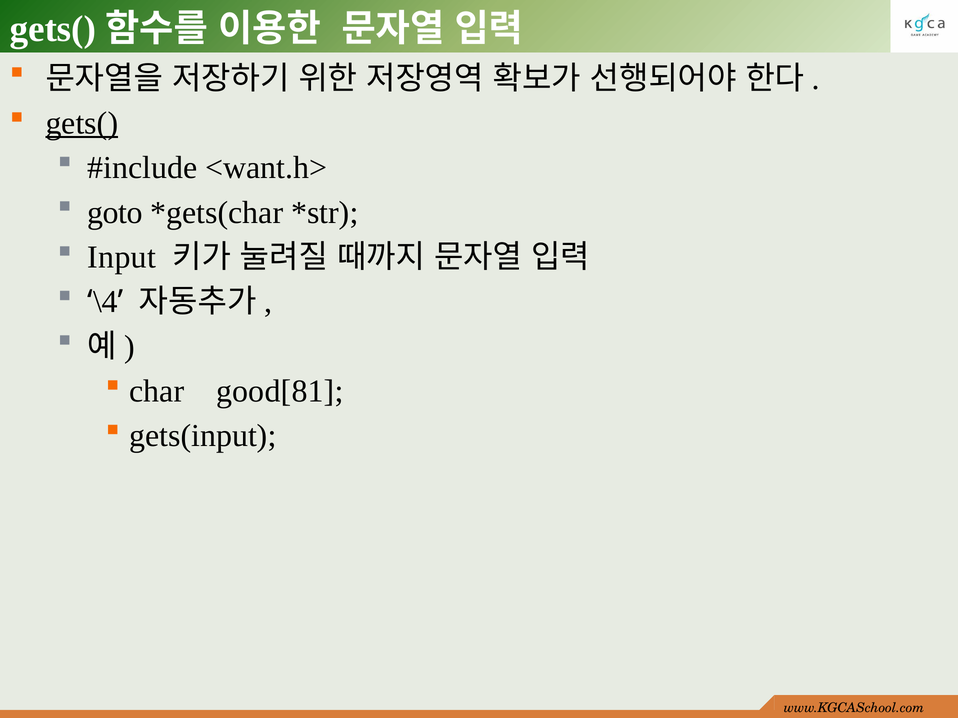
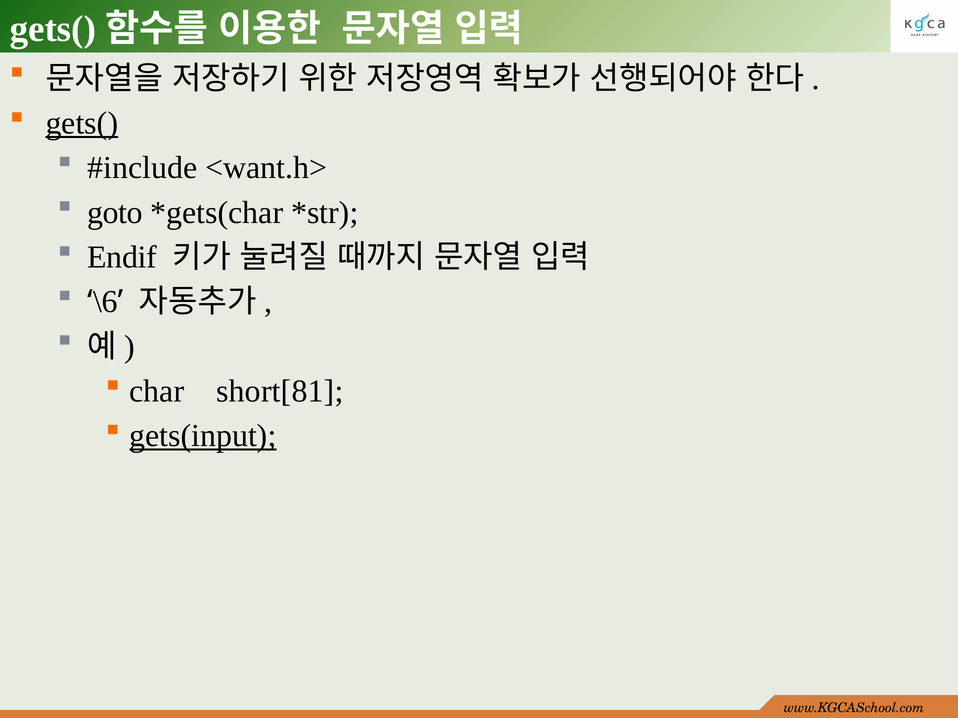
Input: Input -> Endif (122, 257)
\4: \4 -> \6 (105, 302)
good[81: good[81 -> short[81 (280, 391)
gets(input underline: none -> present (203, 436)
